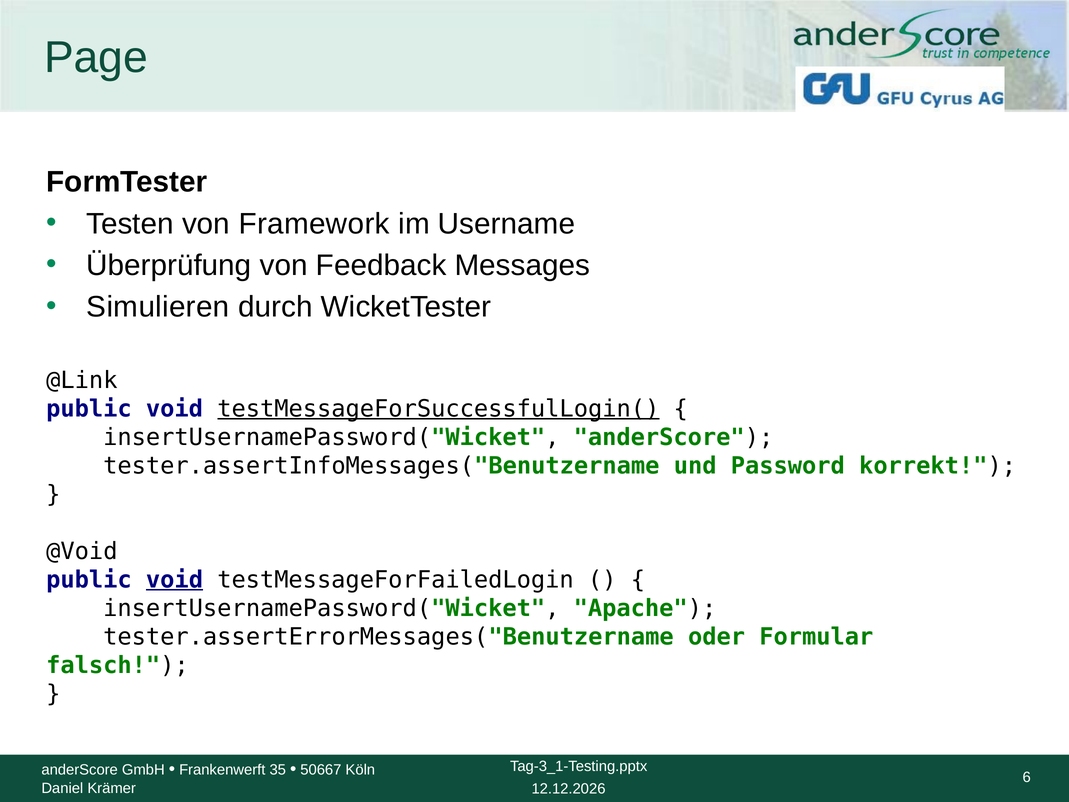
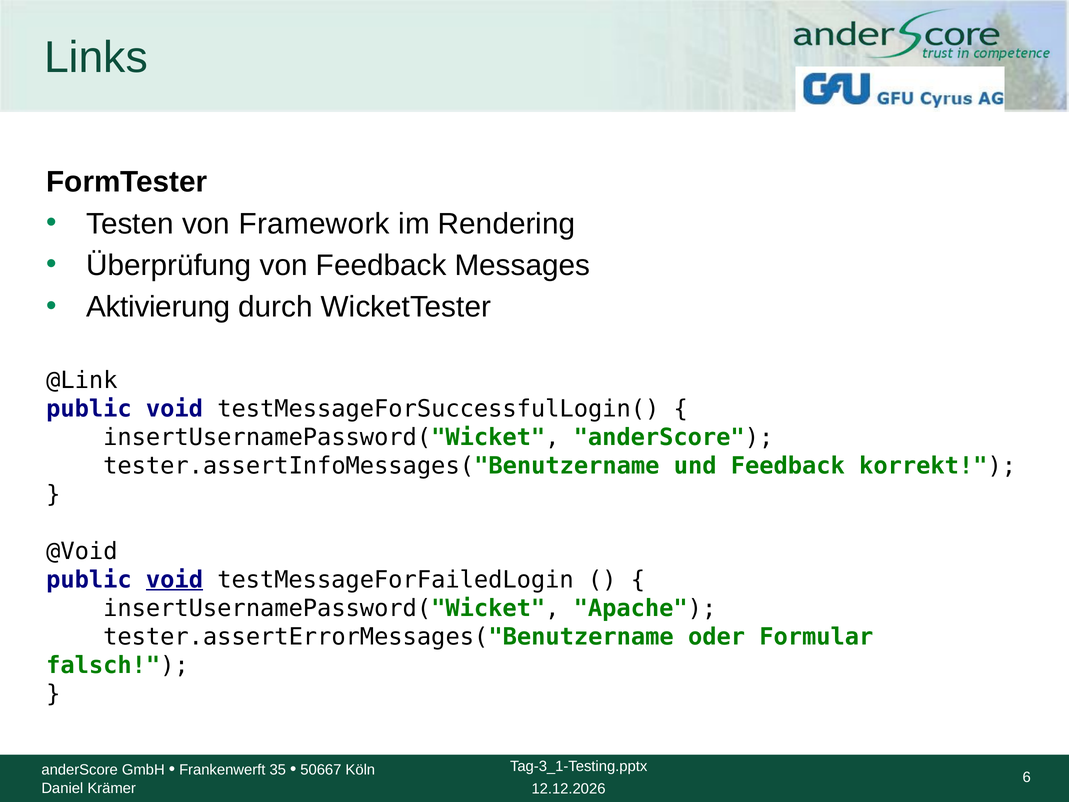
Page: Page -> Links (96, 58)
Username: Username -> Rendering (507, 224)
Simulieren: Simulieren -> Aktivierung (158, 307)
testMessageForSuccessfulLogin( underline: present -> none (438, 409)
und Password: Password -> Feedback (788, 466)
